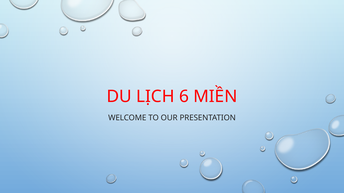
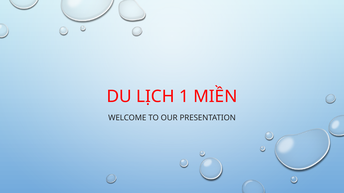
6: 6 -> 1 (184, 97)
